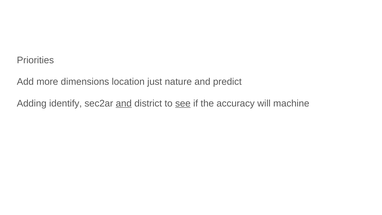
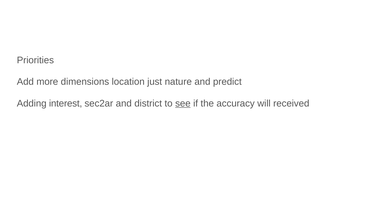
identify: identify -> interest (66, 103)
and underline: present -> none (124, 103)
machine: machine -> received (291, 103)
